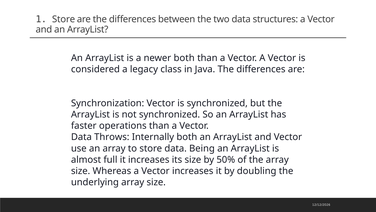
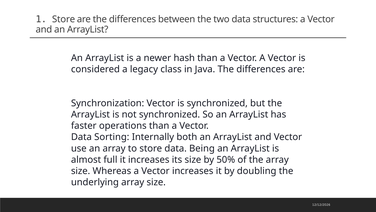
newer both: both -> hash (184, 58)
Throws: Throws -> Sorting (112, 137)
